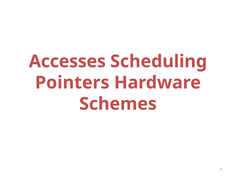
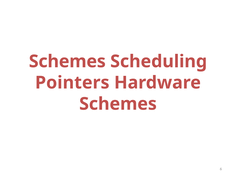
Accesses: Accesses -> Schemes (67, 61)
